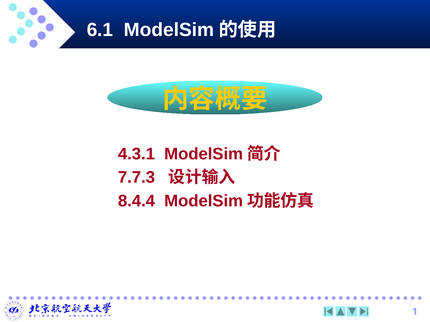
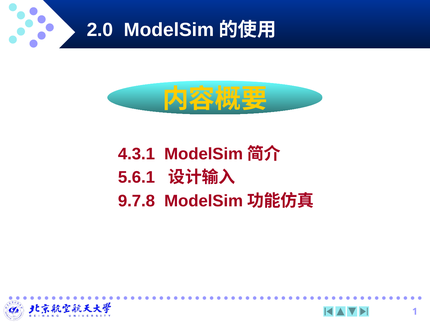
6.1: 6.1 -> 2.0 (100, 30)
7.7.3: 7.7.3 -> 5.6.1 (136, 178)
8.4.4: 8.4.4 -> 9.7.8 (136, 201)
